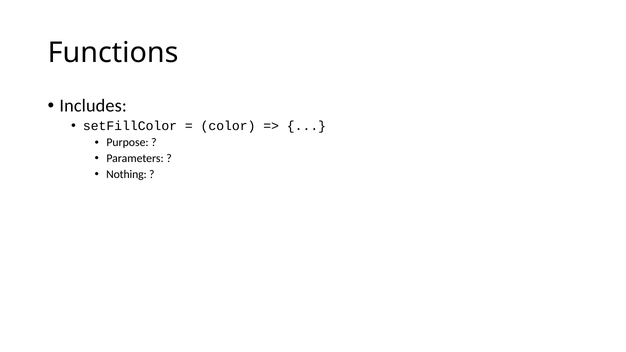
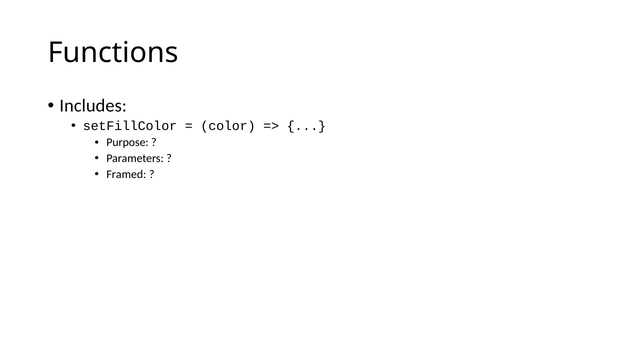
Nothing: Nothing -> Framed (126, 175)
